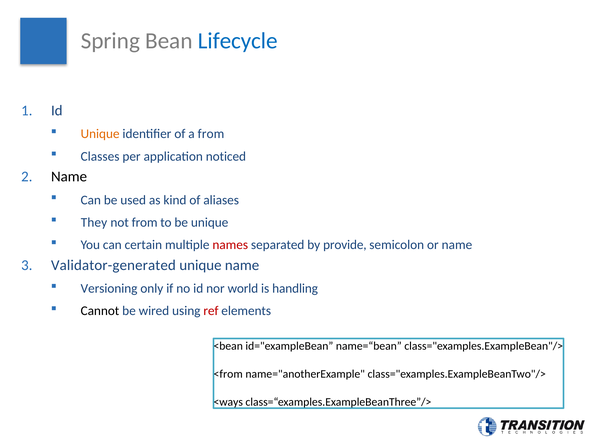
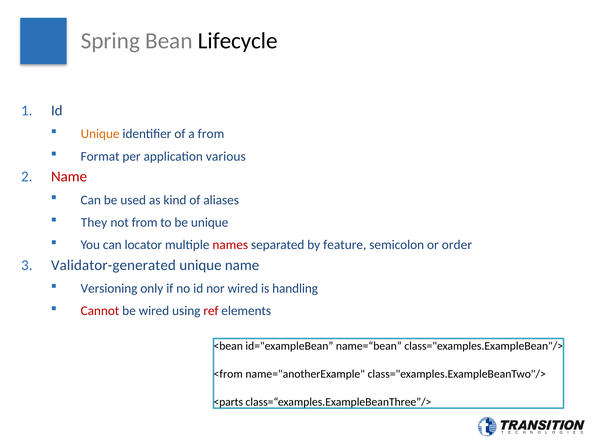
Lifecycle colour: blue -> black (238, 41)
Classes: Classes -> Format (100, 156)
noticed: noticed -> various (226, 156)
Name colour: black -> red (69, 177)
certain: certain -> locator (143, 245)
provide: provide -> feature (345, 245)
or name: name -> order (457, 245)
nor world: world -> wired (243, 288)
Cannot colour: black -> red (100, 311)
<ways: <ways -> <parts (228, 402)
